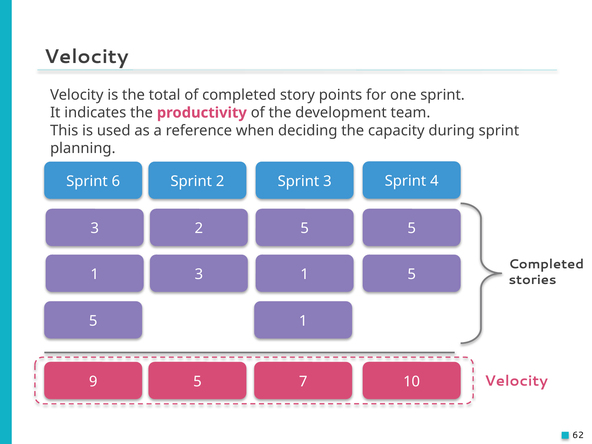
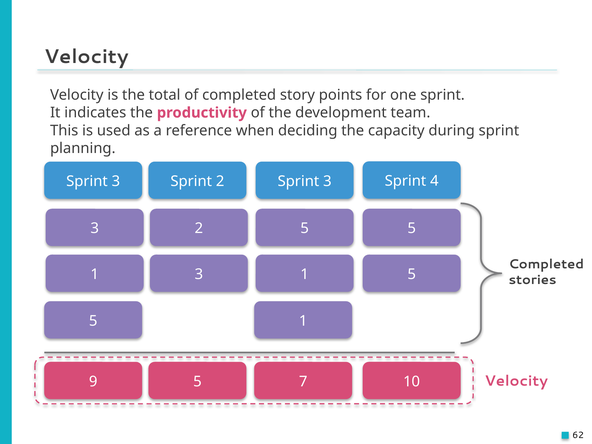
6: 6 -> 3 (116, 181)
